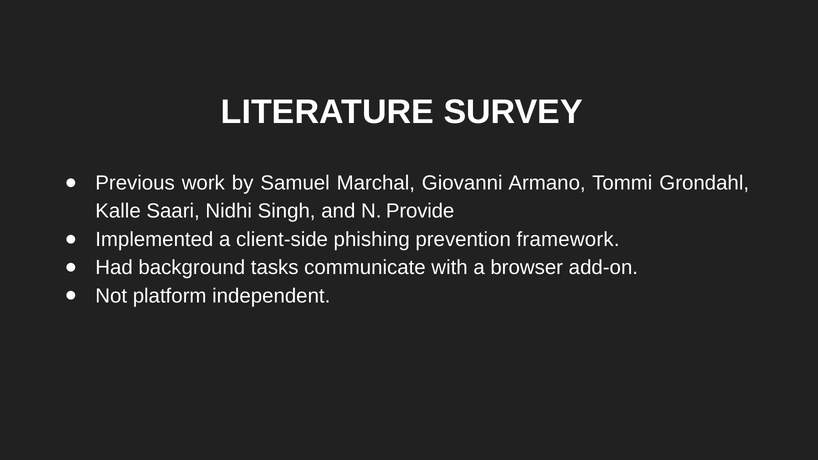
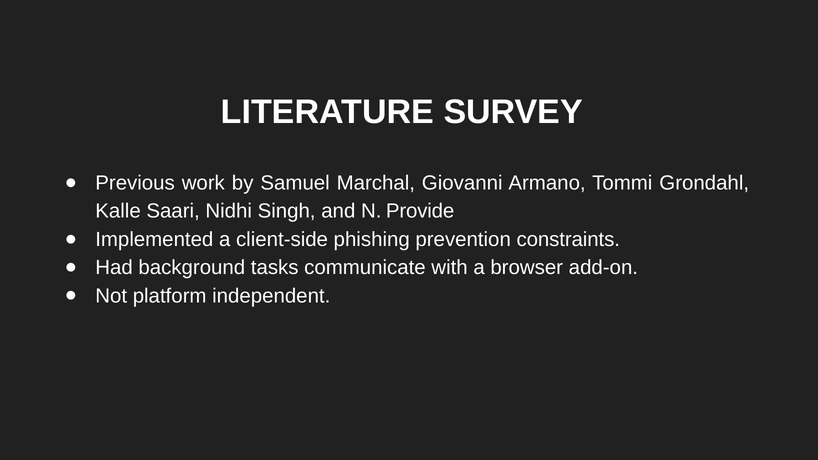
framework: framework -> constraints (568, 239)
